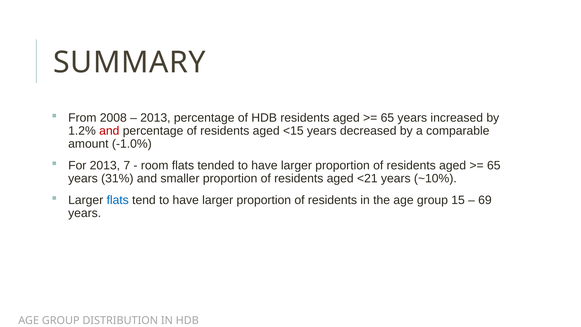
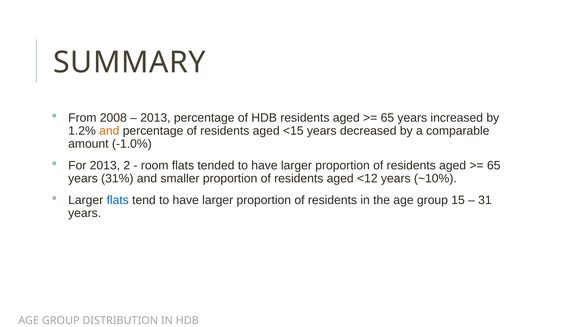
and colour: red -> orange (109, 131)
7: 7 -> 2 (127, 165)
<21: <21 -> <12 (367, 179)
69: 69 -> 31 (485, 200)
